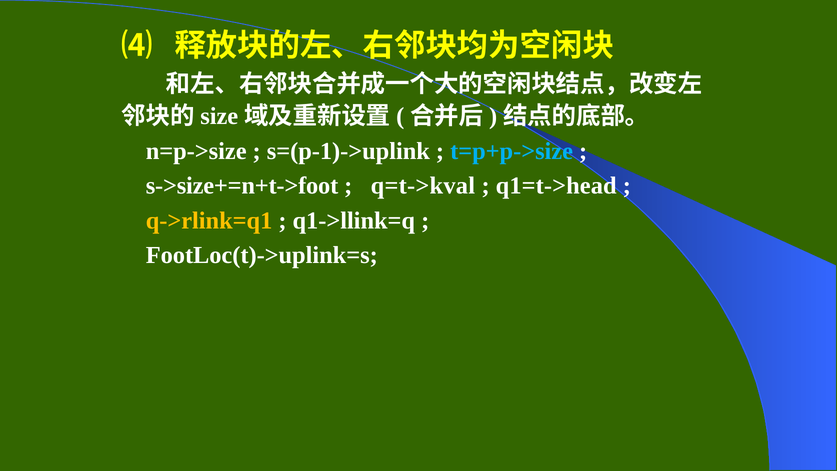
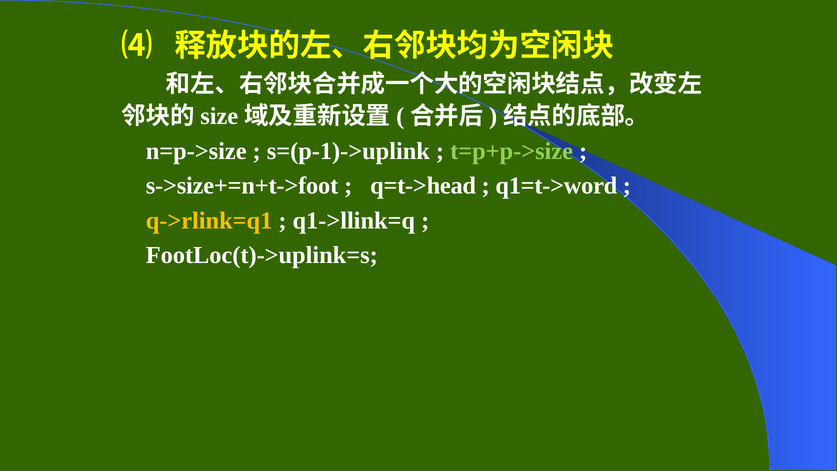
t=p+p->size colour: light blue -> light green (512, 151)
q=t->kval: q=t->kval -> q=t->head (423, 186)
q1=t->head: q1=t->head -> q1=t->word (556, 186)
